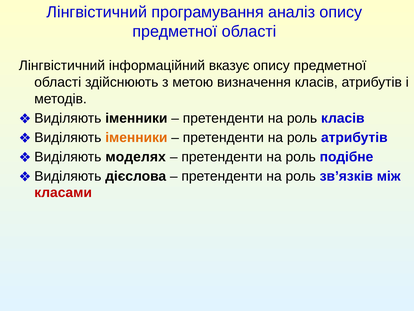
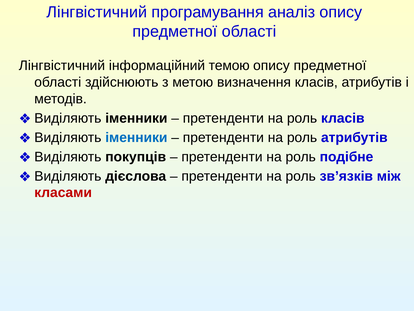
вказує: вказує -> темою (229, 65)
іменники colour: orange -> blue (136, 137)
моделях: моделях -> покупців (136, 157)
